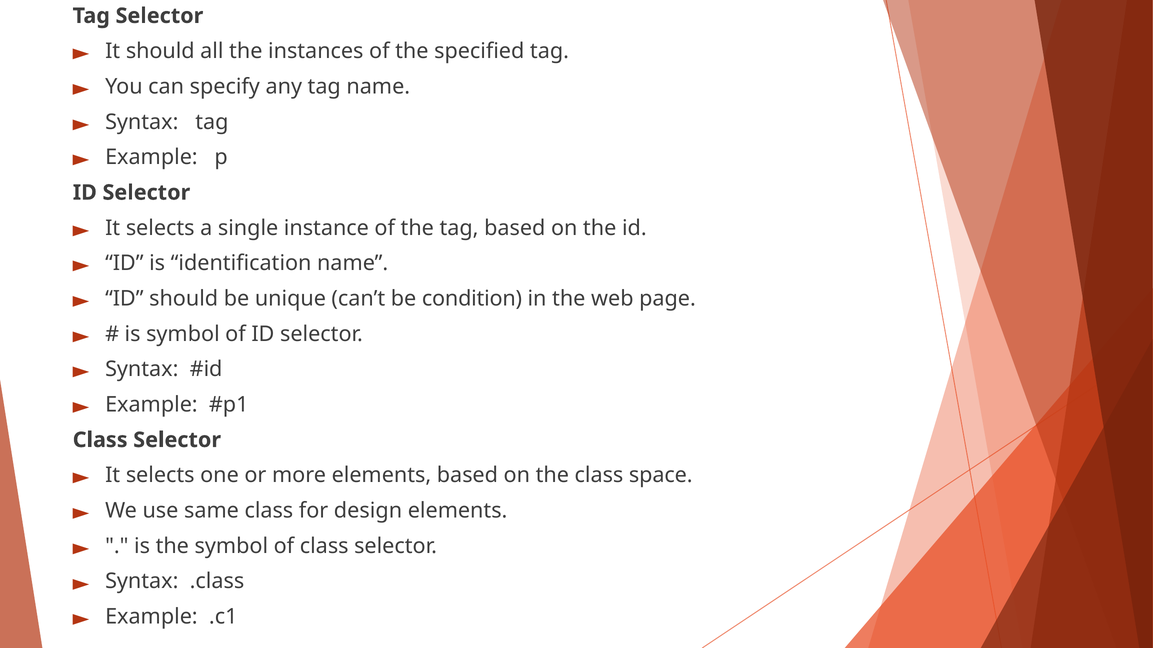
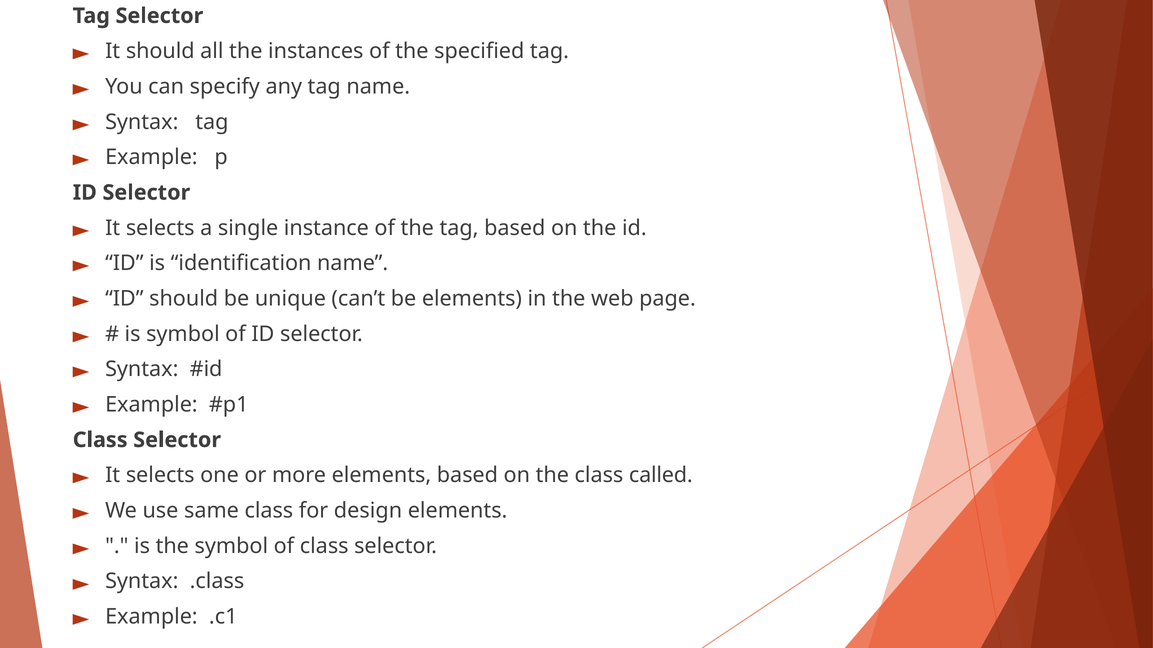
be condition: condition -> elements (472, 299)
space: space -> called (661, 476)
